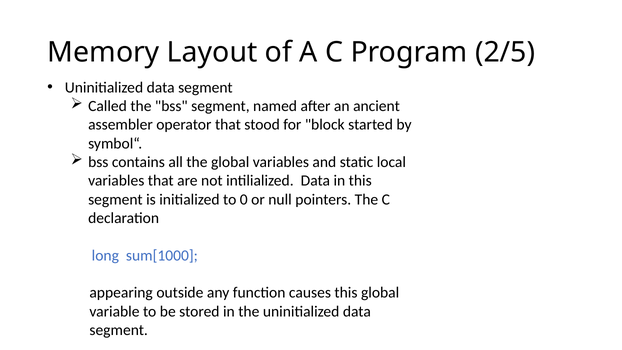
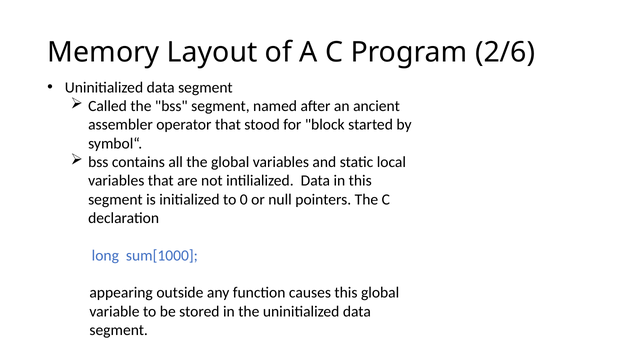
2/5: 2/5 -> 2/6 (505, 52)
